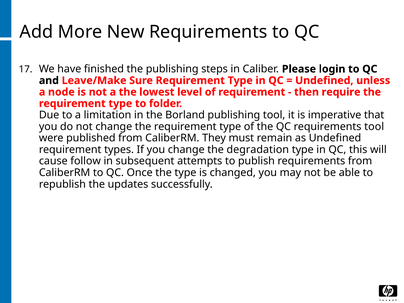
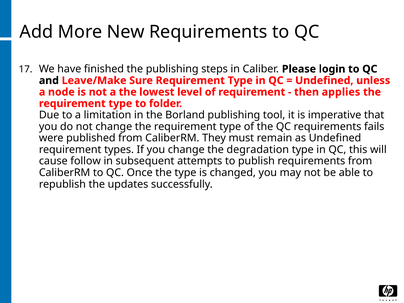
require: require -> applies (341, 92)
requirements tool: tool -> fails (374, 127)
